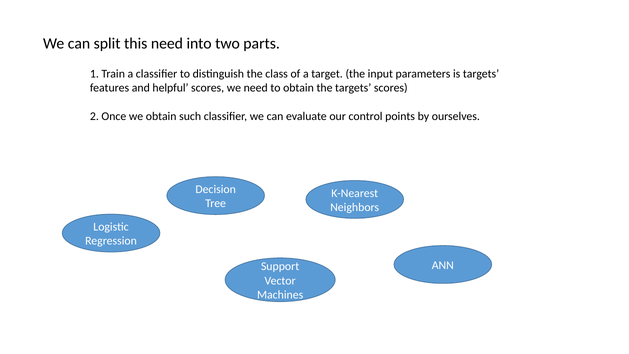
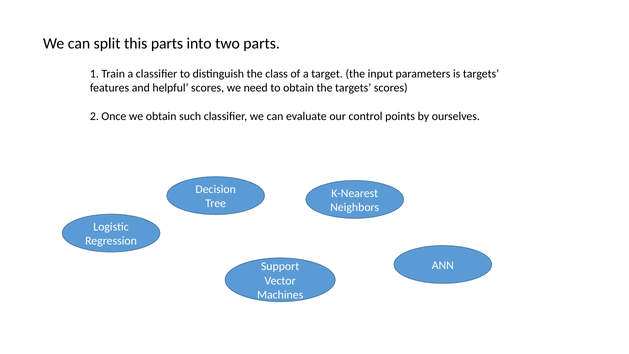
this need: need -> parts (167, 43)
